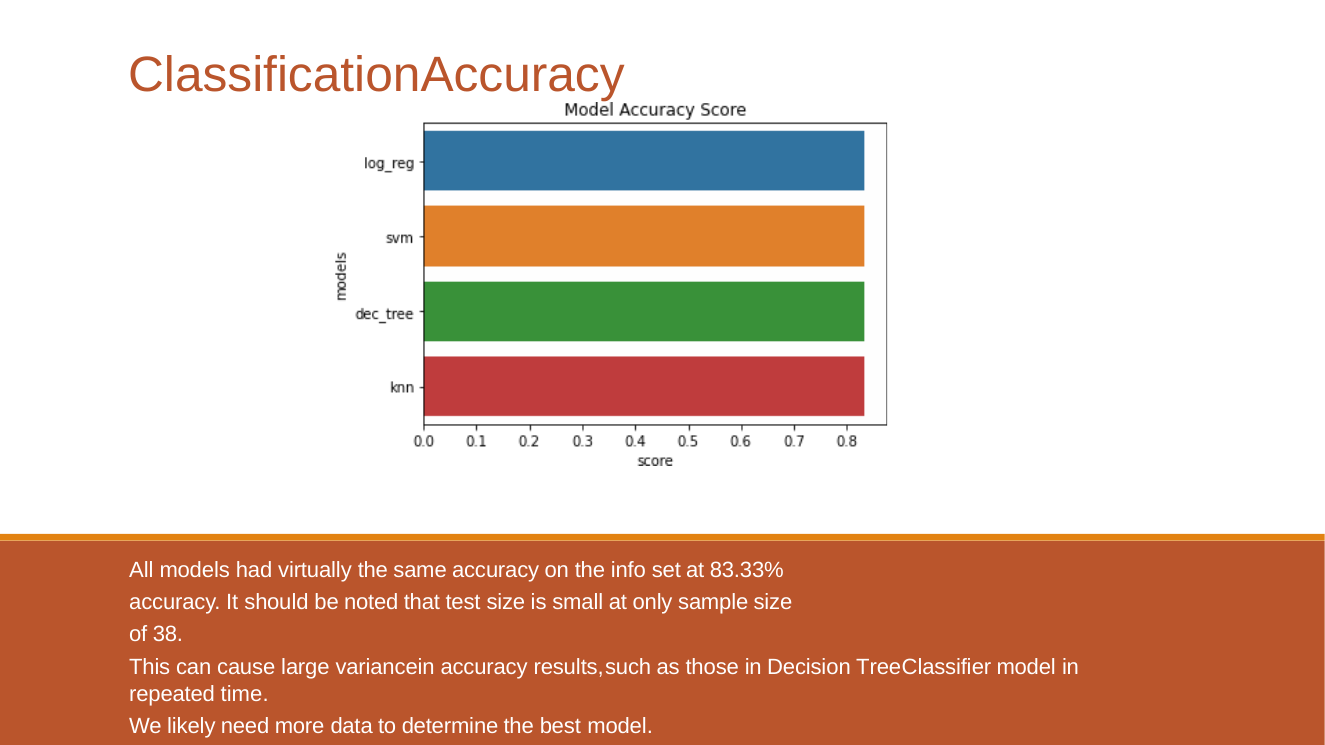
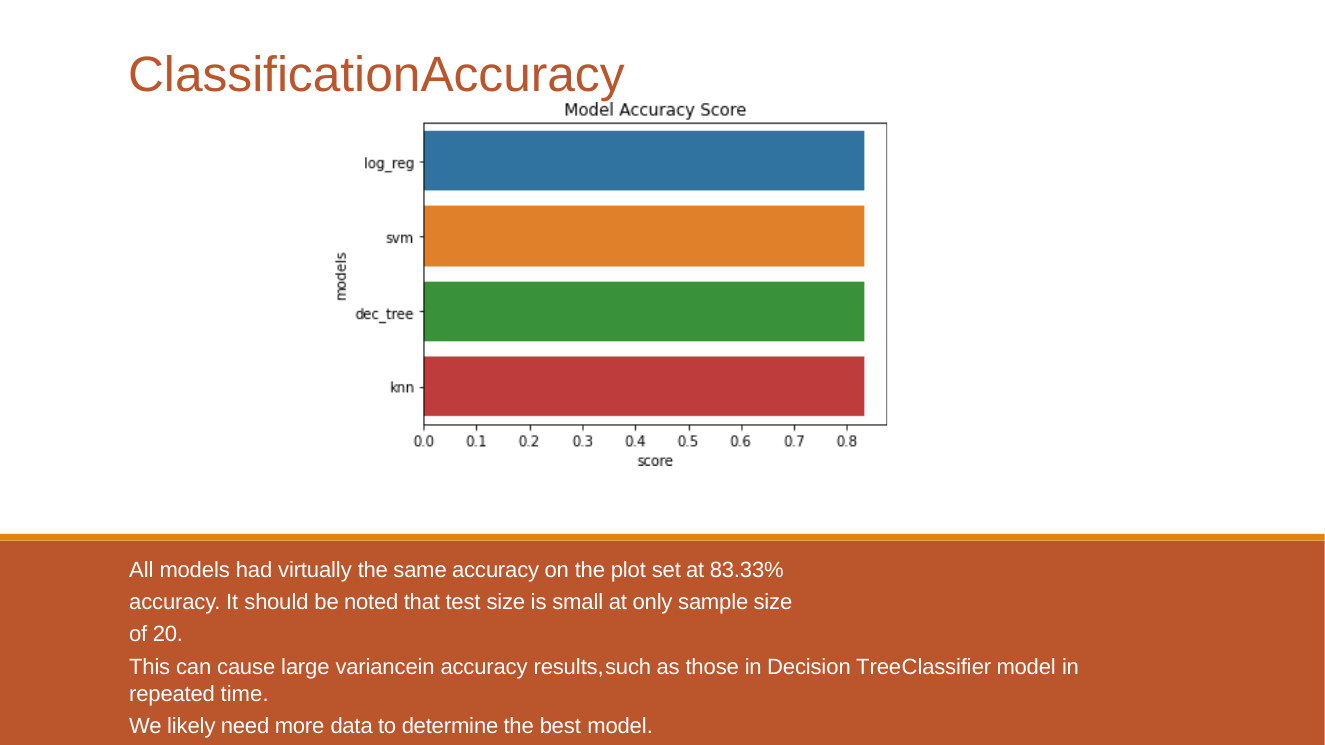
info: info -> plot (628, 571)
38: 38 -> 20 (168, 634)
